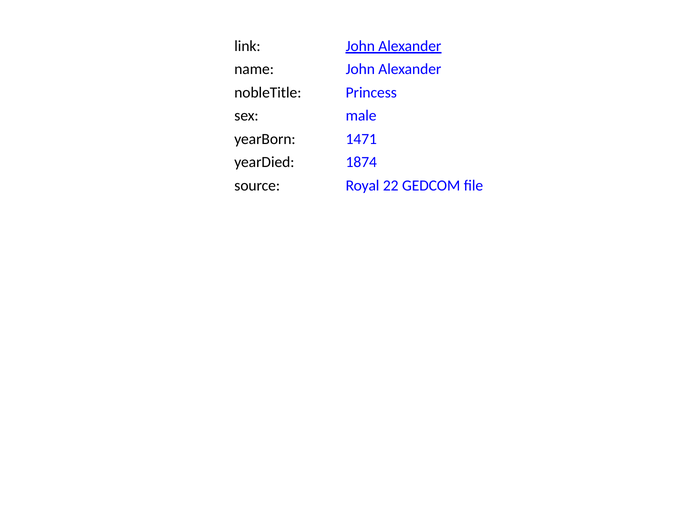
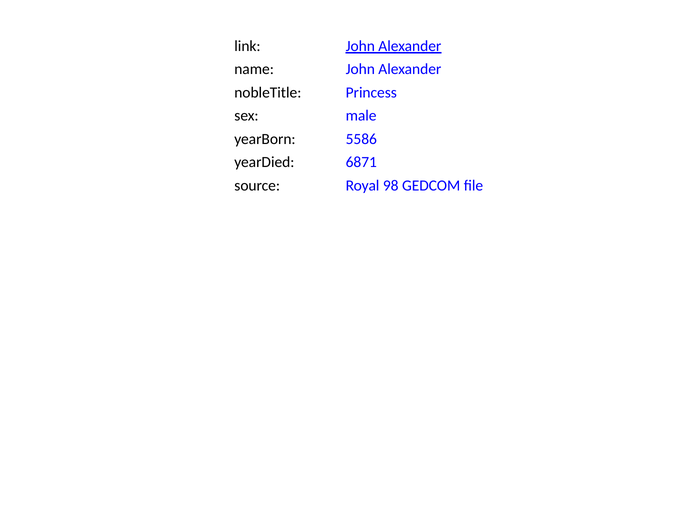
1471: 1471 -> 5586 (361, 139)
1874: 1874 -> 6871 (361, 162)
22: 22 -> 98 (391, 185)
